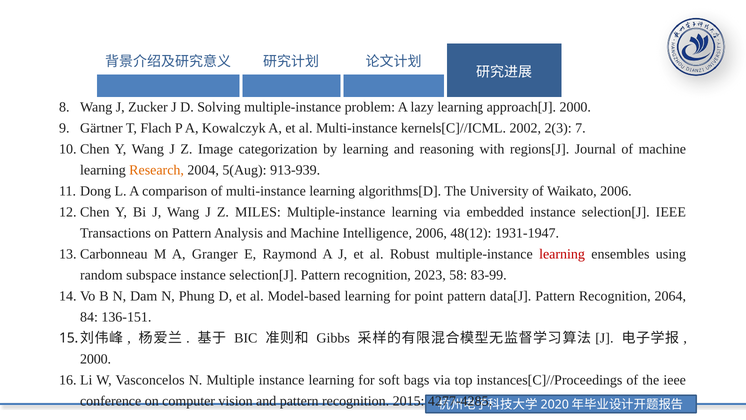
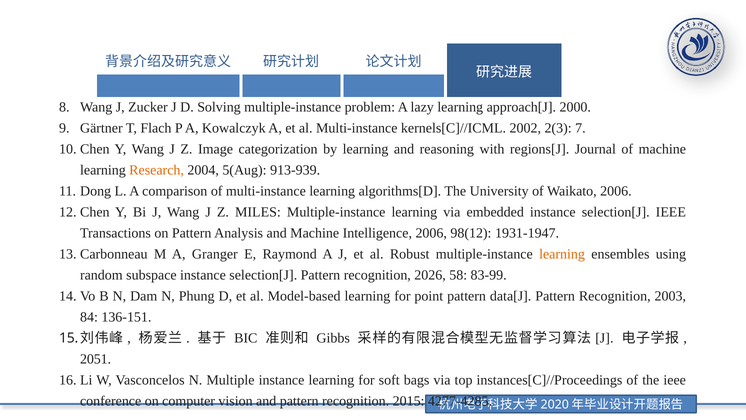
48(12: 48(12 -> 98(12 (471, 233)
learning colour: red -> orange (562, 254)
2023: 2023 -> 2026 (430, 275)
2064: 2064 -> 2003 (670, 296)
2000: 2000 -> 2051 (96, 359)
